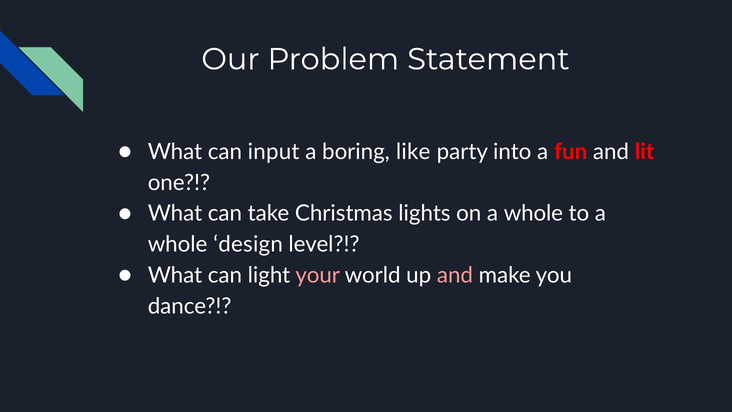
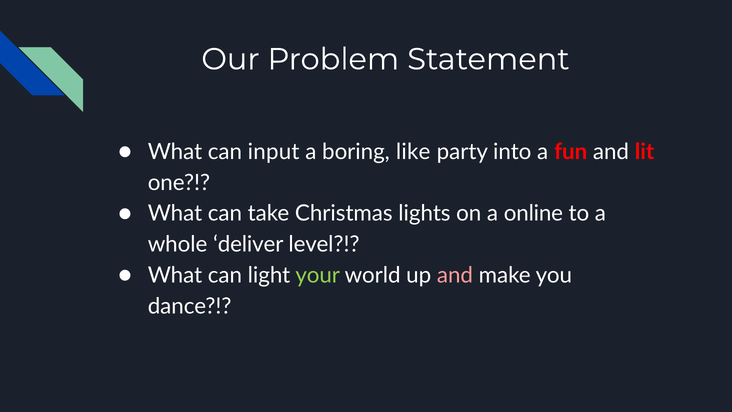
on a whole: whole -> online (533, 213)
design: design -> deliver (248, 244)
your colour: pink -> light green (318, 275)
